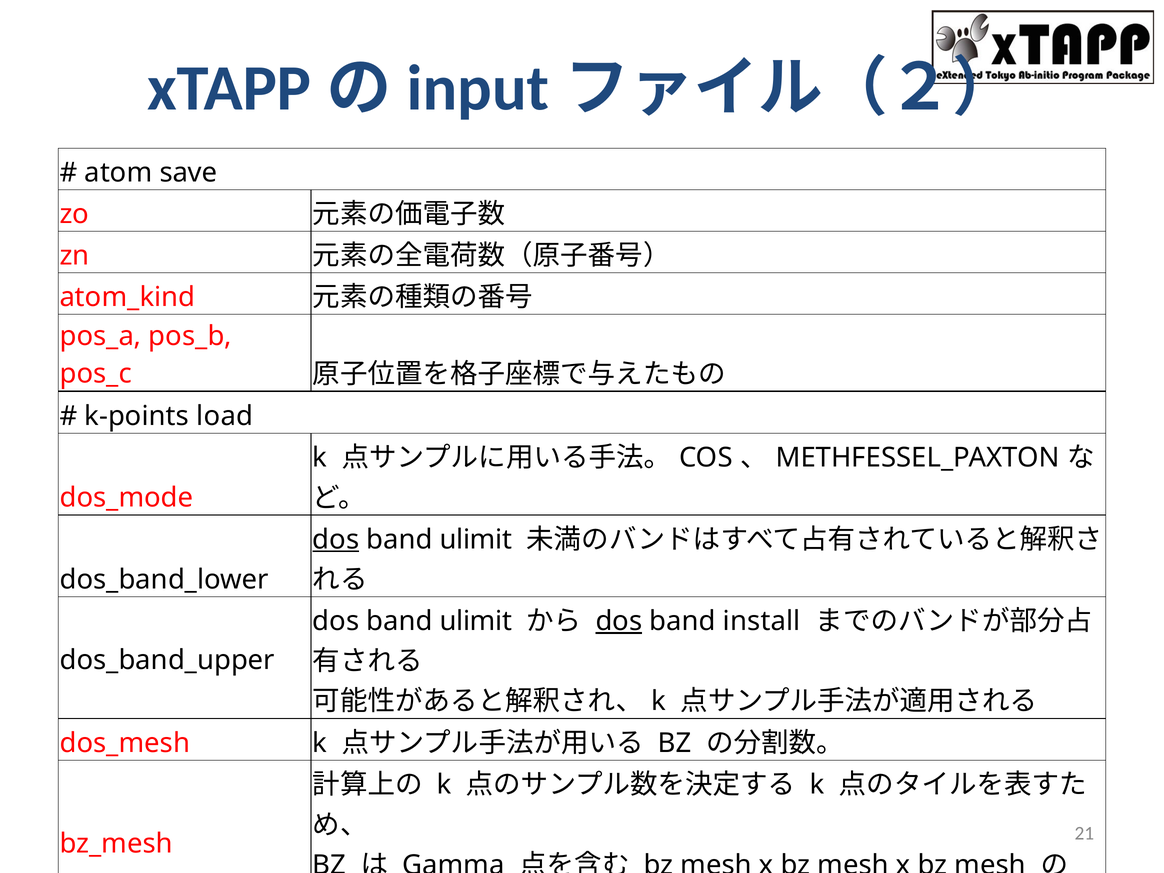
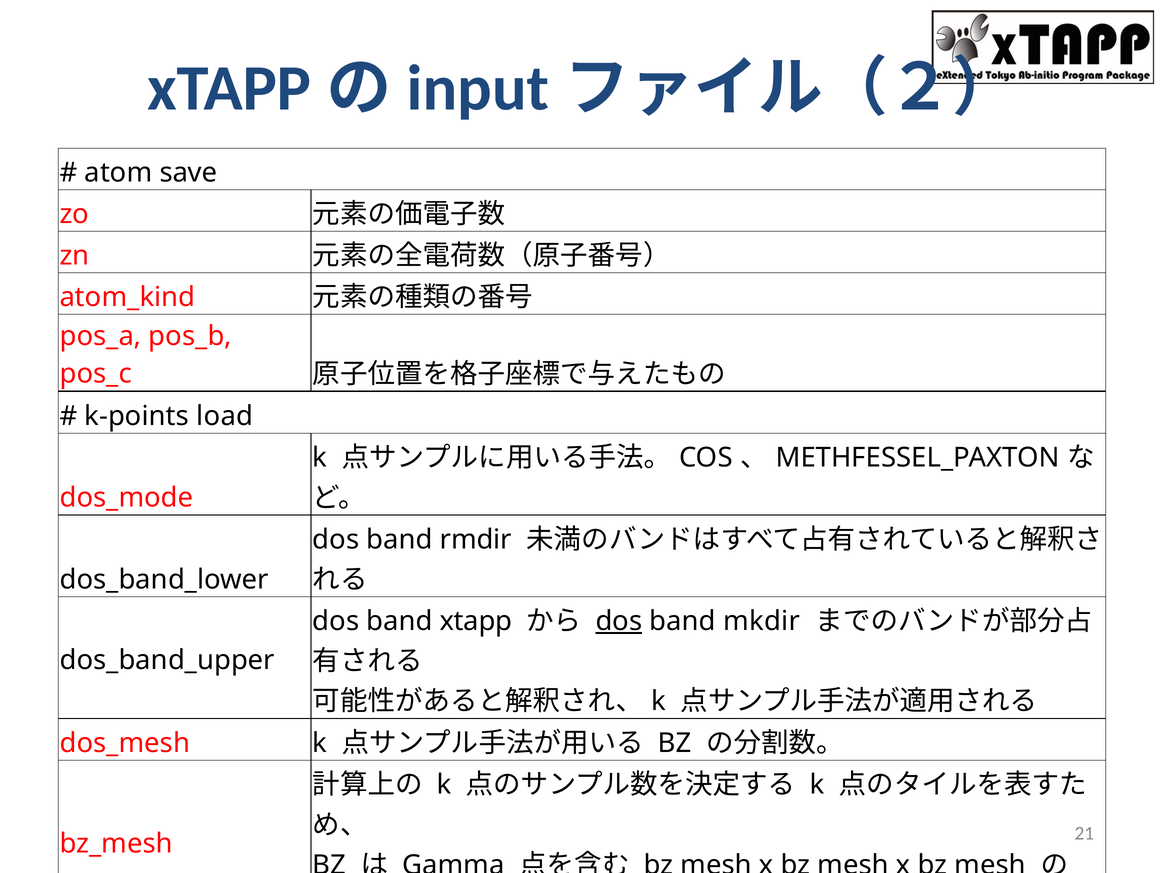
dos underline: present -> none (336, 539)
ulimit: ulimit -> rmdir (476, 539)
ulimit: ulimit -> xtapp (476, 621)
install: install -> mkdir (762, 621)
